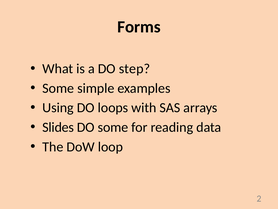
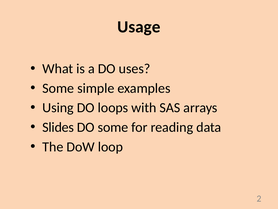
Forms: Forms -> Usage (139, 27)
step: step -> uses (135, 69)
